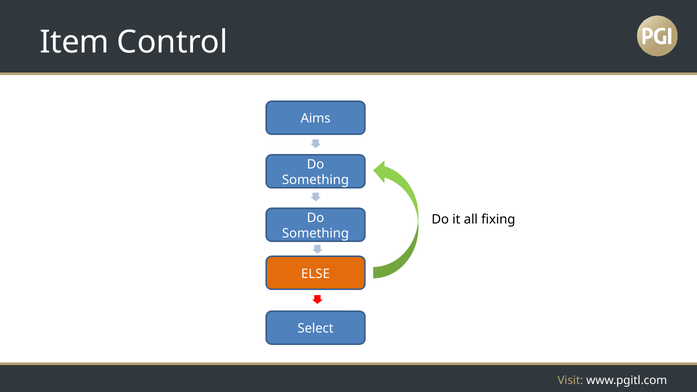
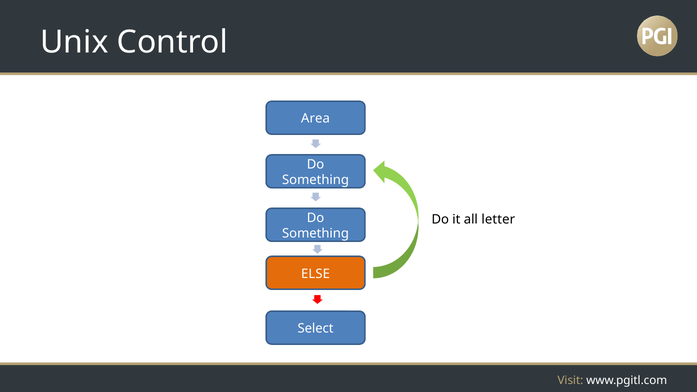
Item: Item -> Unix (74, 42)
Aims: Aims -> Area (315, 119)
fixing: fixing -> letter (498, 220)
